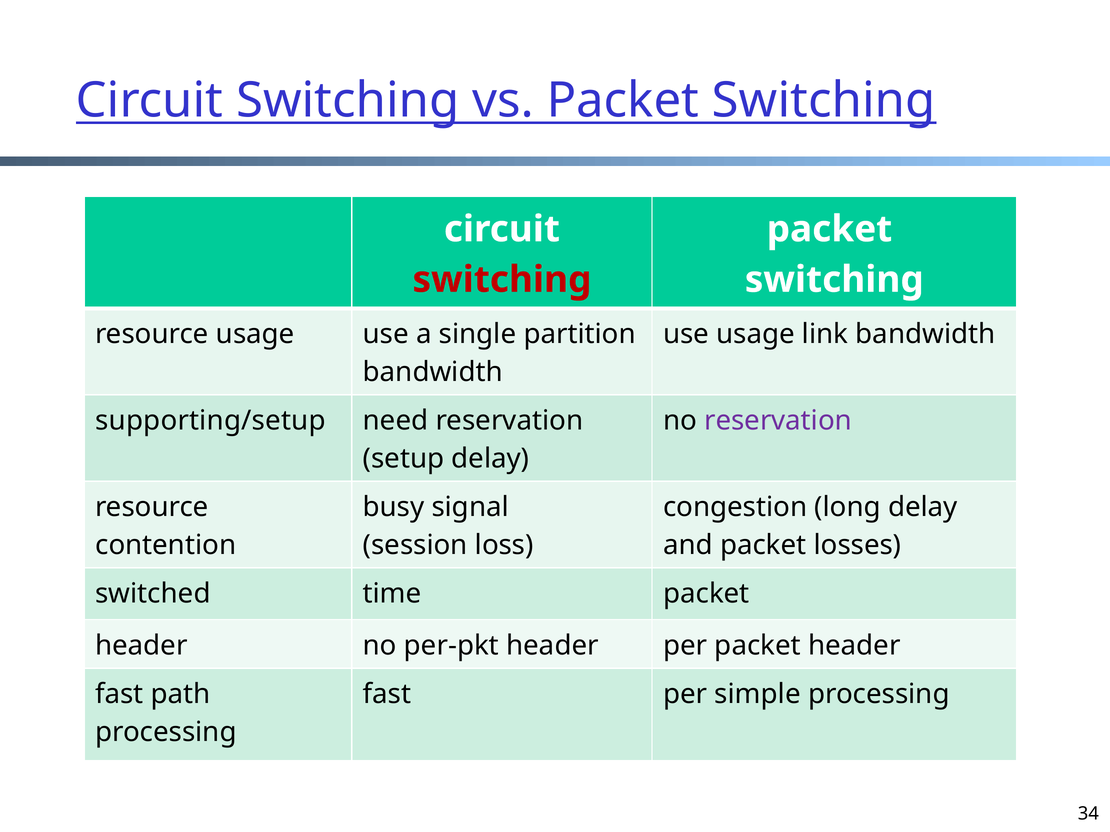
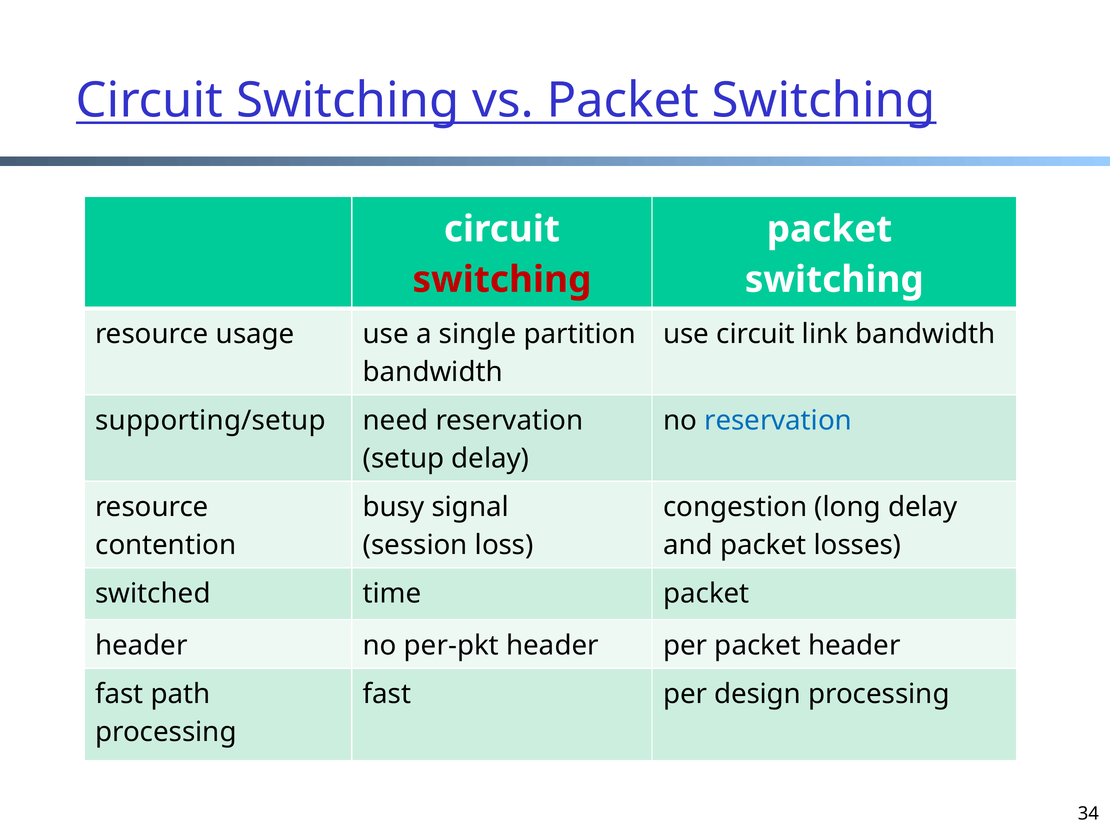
use usage: usage -> circuit (756, 334)
reservation colour: purple -> blue (778, 421)
simple: simple -> design (758, 695)
